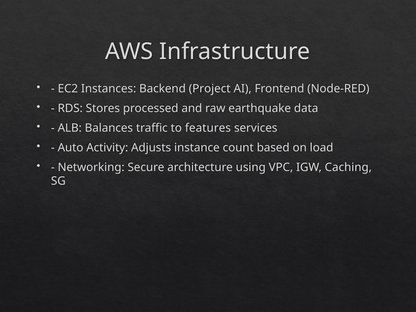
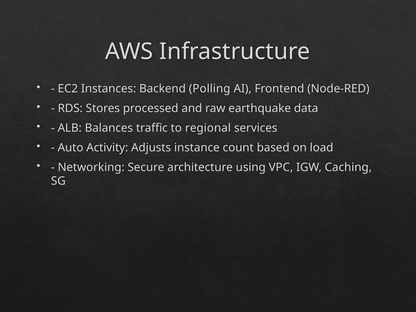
Project: Project -> Polling (210, 89)
features: features -> regional (208, 128)
